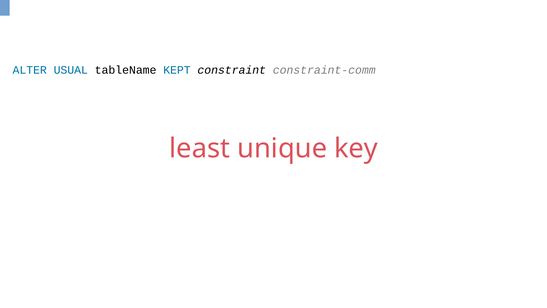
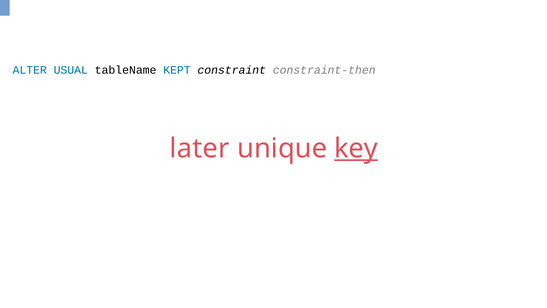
constraint-comm: constraint-comm -> constraint-then (324, 70)
least: least -> later (200, 148)
key underline: none -> present (356, 148)
